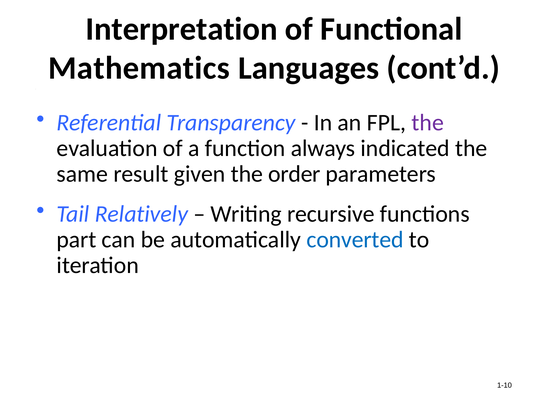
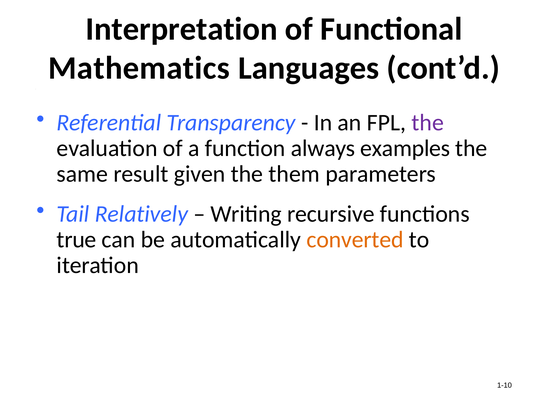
indicated: indicated -> examples (405, 148)
order: order -> them (294, 174)
part: part -> true (77, 240)
converted colour: blue -> orange (355, 240)
